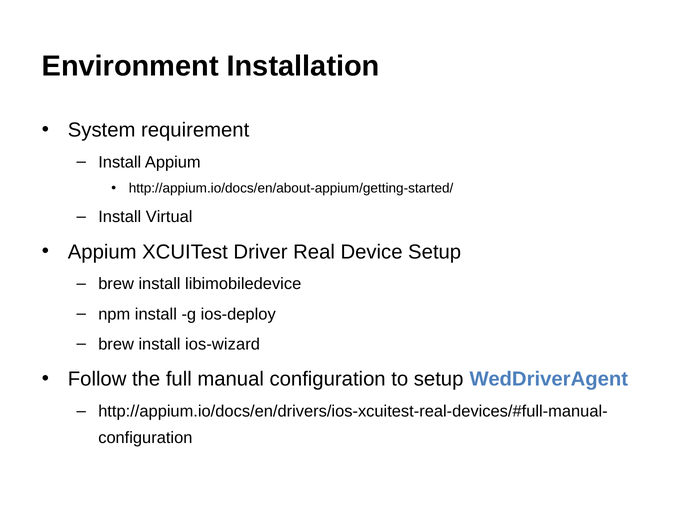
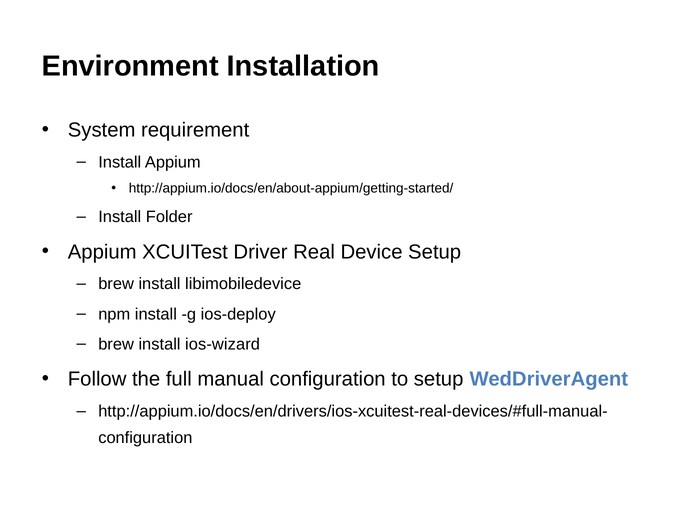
Virtual: Virtual -> Folder (169, 217)
